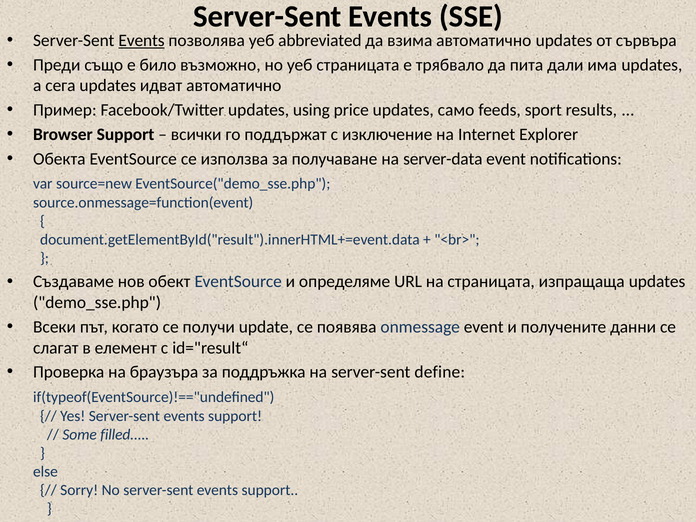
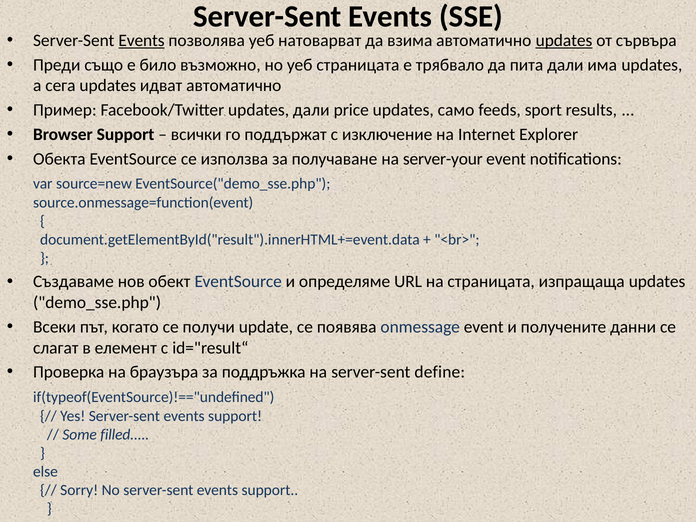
abbreviated: abbreviated -> натоварват (320, 40)
updates underline: none -> present (564, 40)
updates using: using -> дали (311, 110)
server-data: server-data -> server-your (443, 159)
